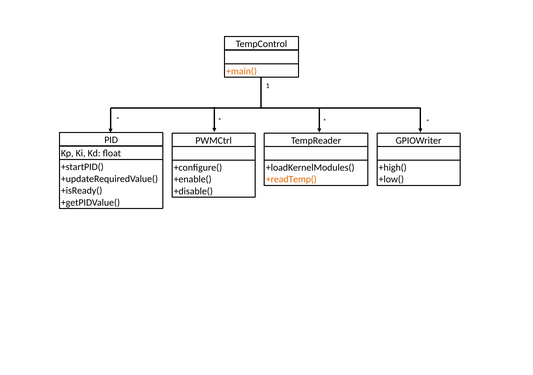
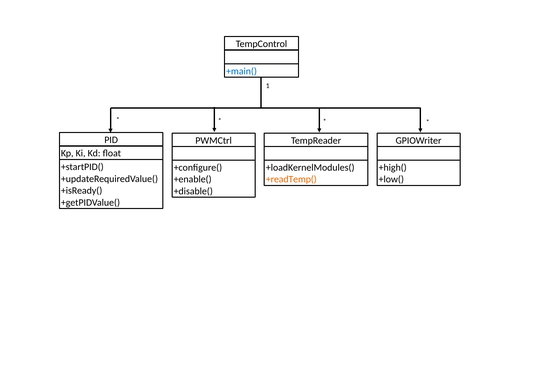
+main( colour: orange -> blue (242, 71)
